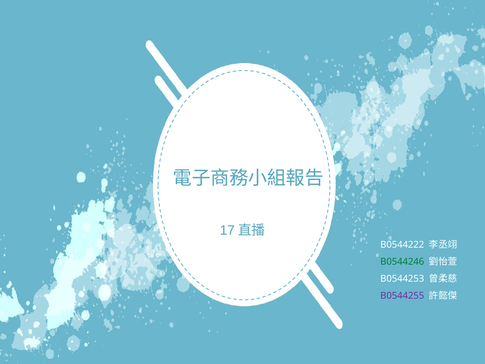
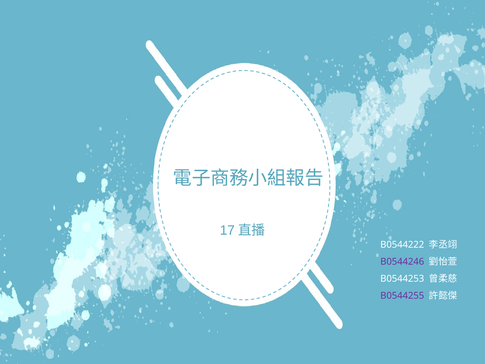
B0544246 colour: green -> purple (402, 262)
